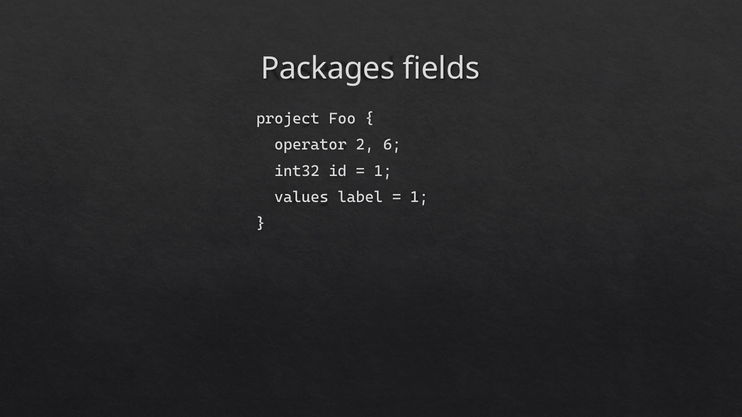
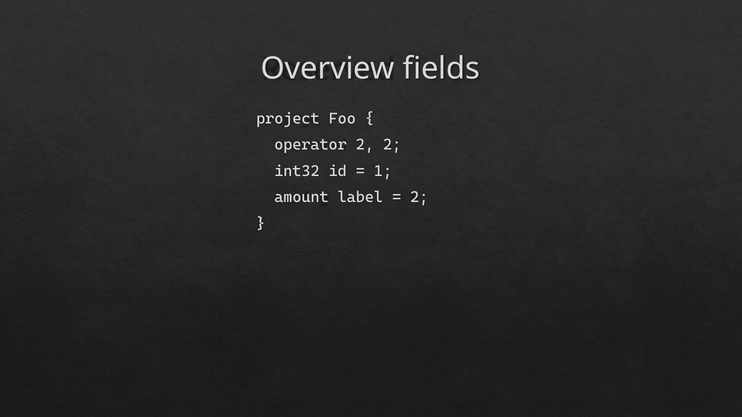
Packages: Packages -> Overview (328, 69)
2 6: 6 -> 2 (392, 145)
values: values -> amount (301, 197)
1: 1 -> 2 (419, 197)
